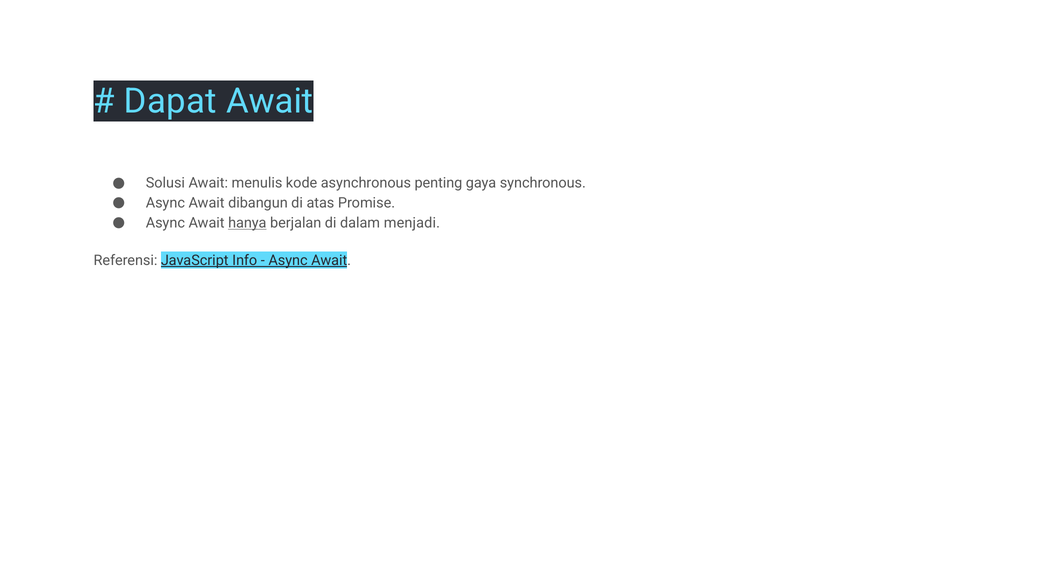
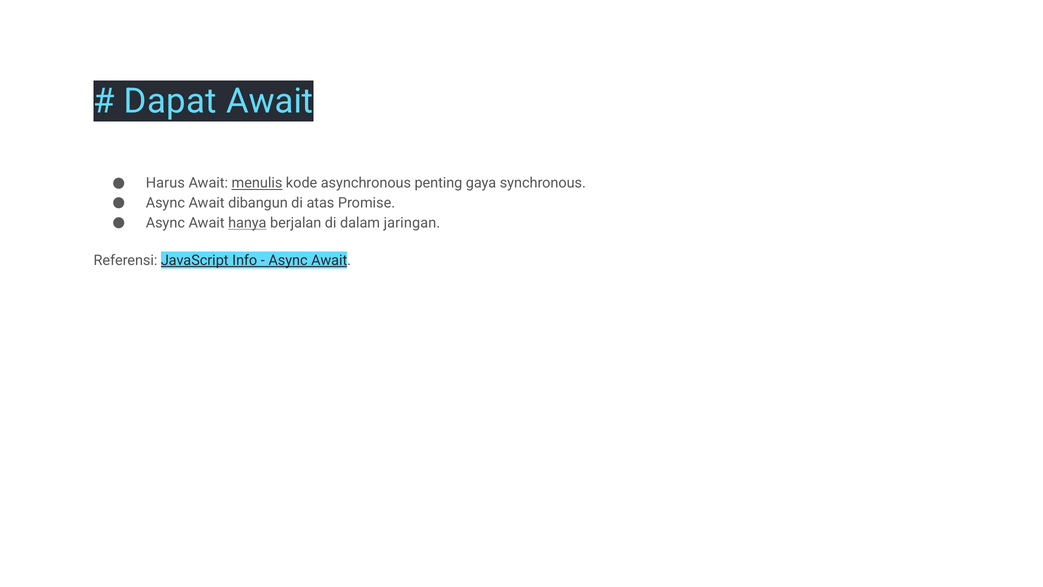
Solusi: Solusi -> Harus (165, 183)
menulis underline: none -> present (257, 183)
menjadi: menjadi -> jaringan (412, 223)
